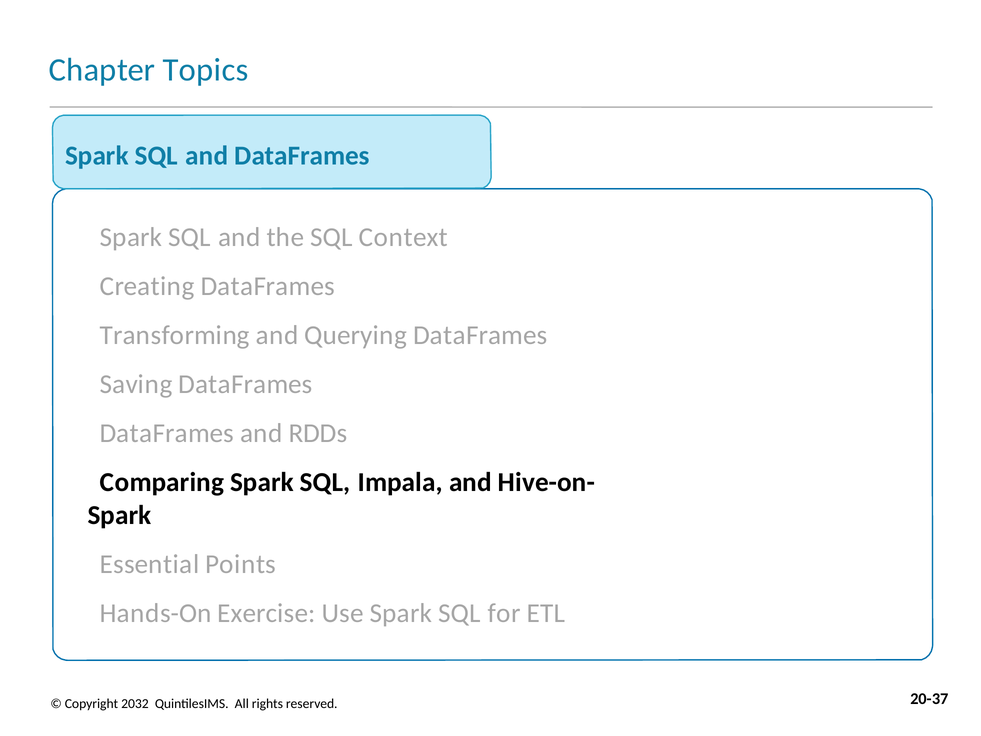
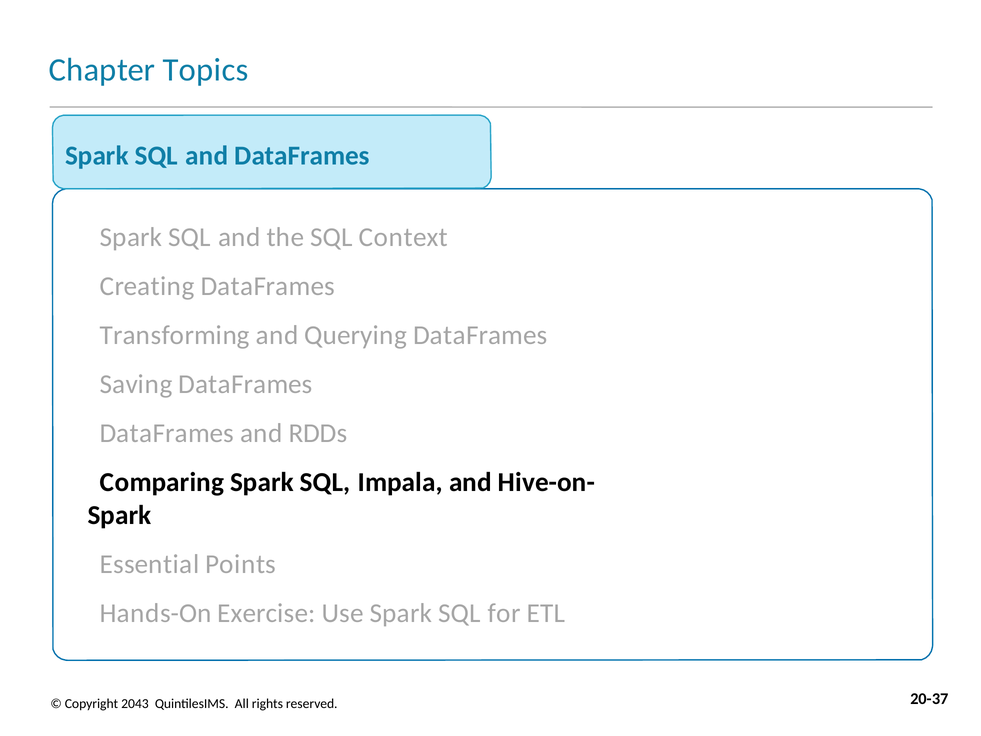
2032: 2032 -> 2043 (135, 704)
